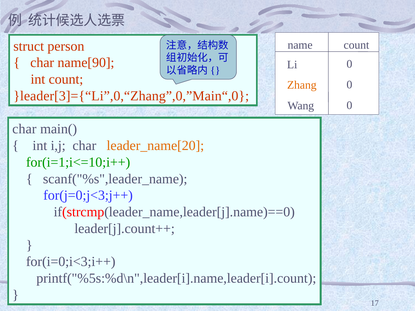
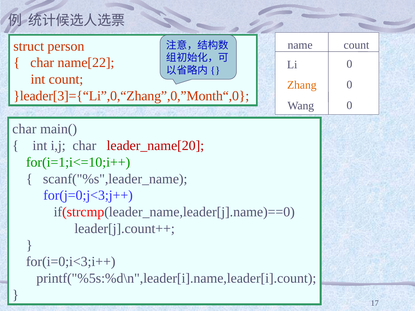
name[90: name[90 -> name[22 (86, 63)
}leader[3]={“Li”,0,“Zhang”,0,”Main“,0: }leader[3]={“Li”,0,“Zhang”,0,”Main“,0 -> }leader[3]={“Li”,0,“Zhang”,0,”Month“,0 (131, 96)
leader_name[20 colour: orange -> red (155, 146)
